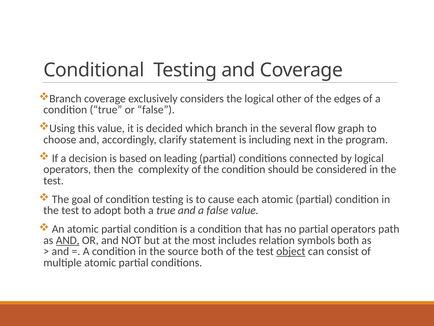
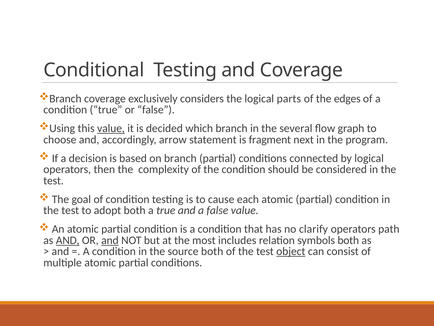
other: other -> parts (289, 98)
value underline: none -> present (111, 128)
clarify: clarify -> arrow (173, 139)
including: including -> fragment (270, 139)
on leading: leading -> branch (180, 158)
no partial: partial -> clarify (313, 229)
and underline: none -> present (110, 240)
